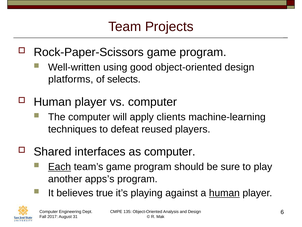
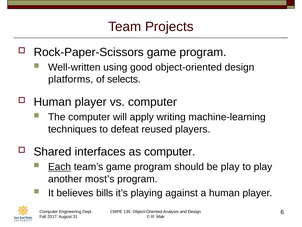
clients: clients -> writing (171, 117)
be sure: sure -> play (230, 166)
apps’s: apps’s -> most’s (100, 179)
true: true -> bills (105, 193)
human underline: present -> none (224, 193)
